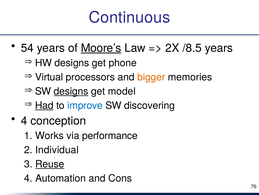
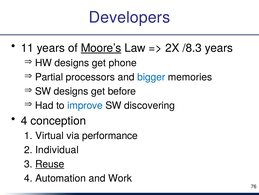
Continuous: Continuous -> Developers (129, 17)
54: 54 -> 11 (27, 48)
/8.5: /8.5 -> /8.3 (192, 48)
Virtual: Virtual -> Partial (49, 77)
bigger colour: orange -> blue (151, 77)
designs underline: present -> none (71, 91)
model: model -> before (122, 91)
Had underline: present -> none (44, 105)
Works: Works -> Virtual (50, 135)
Cons: Cons -> Work (120, 178)
